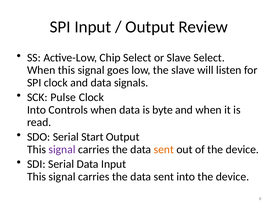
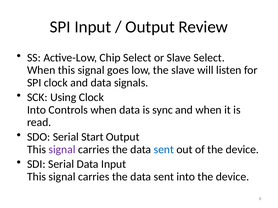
Pulse: Pulse -> Using (63, 98)
byte: byte -> sync (163, 110)
sent colour: orange -> blue (164, 150)
